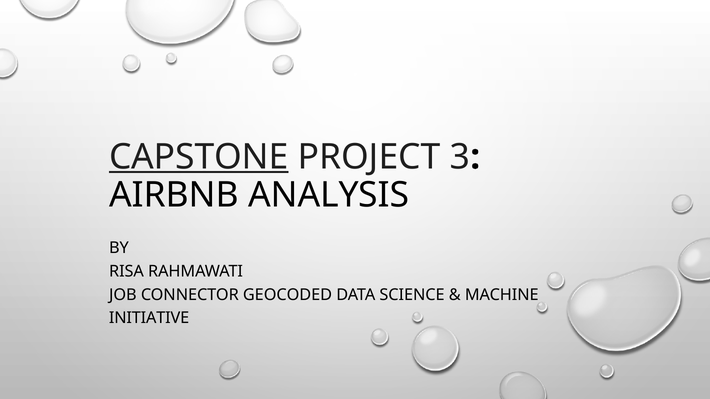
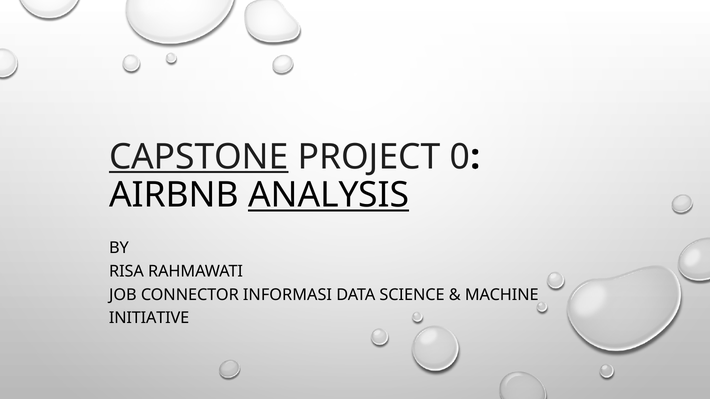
3: 3 -> 0 (460, 157)
ANALYSIS underline: none -> present (329, 195)
GEOCODED: GEOCODED -> INFORMASI (287, 295)
